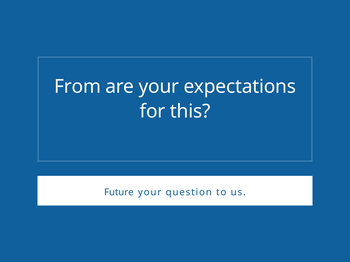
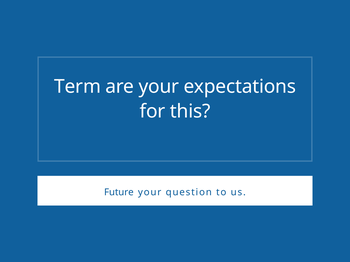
From: From -> Term (77, 87)
